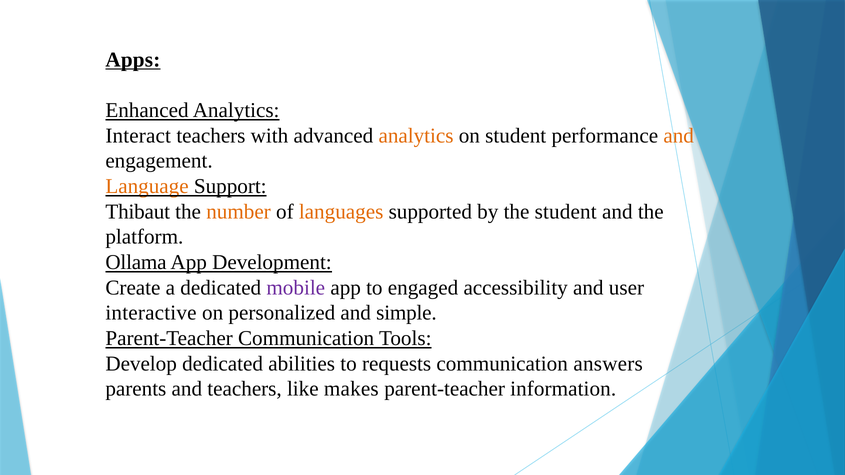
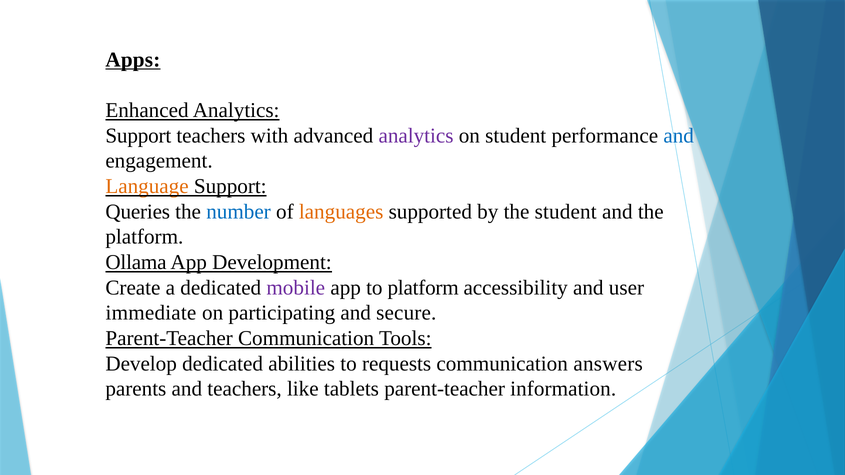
Interact: Interact -> Support (138, 136)
analytics colour: orange -> purple (416, 136)
and colour: orange -> blue (679, 136)
Thibaut: Thibaut -> Queries (138, 212)
number colour: orange -> blue (239, 212)
to engaged: engaged -> platform (423, 288)
interactive: interactive -> immediate (151, 313)
personalized: personalized -> participating (282, 313)
simple: simple -> secure (406, 313)
makes: makes -> tablets (351, 389)
